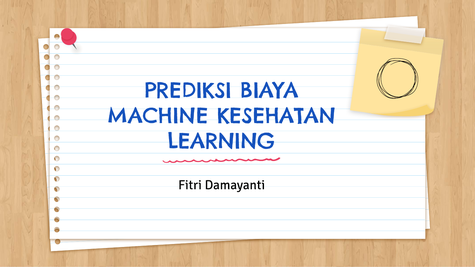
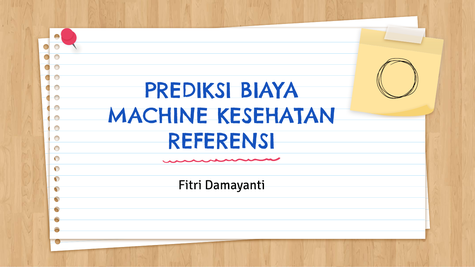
LEARNING: LEARNING -> REFERENSI (222, 141)
